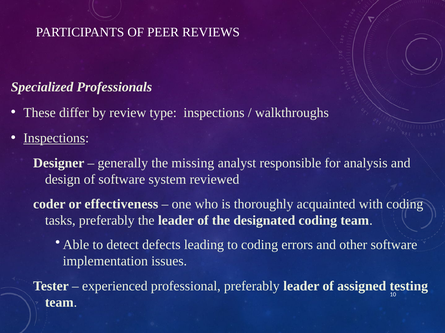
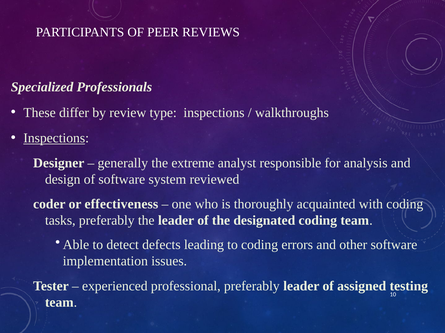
missing: missing -> extreme (193, 163)
